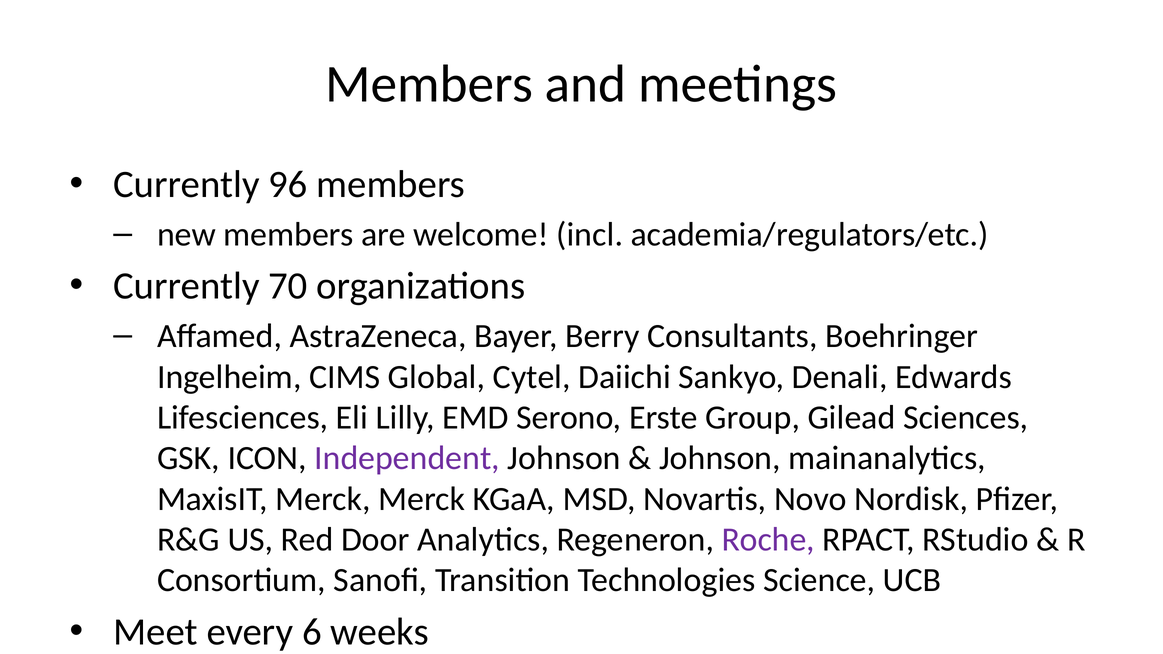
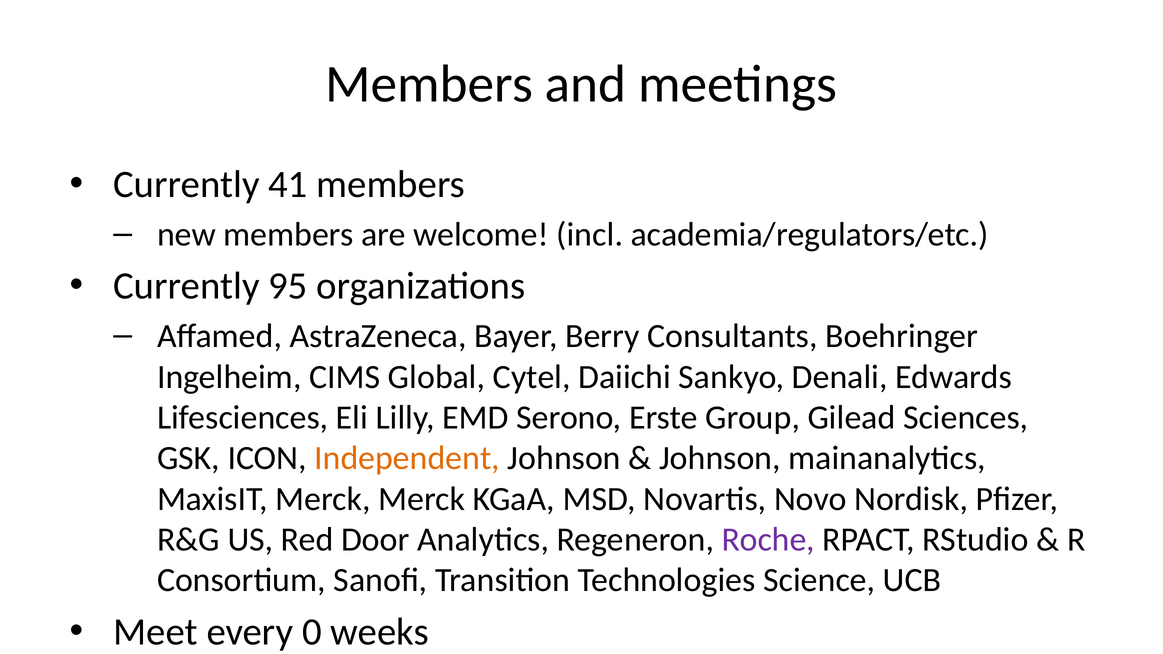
96: 96 -> 41 (288, 184)
70: 70 -> 95 (288, 286)
Independent colour: purple -> orange (407, 458)
6: 6 -> 0 (312, 632)
